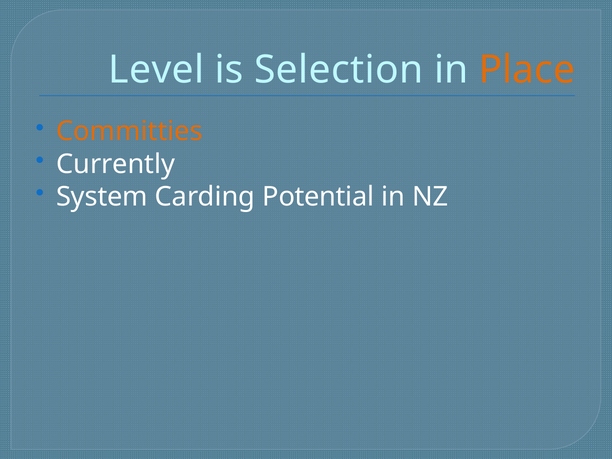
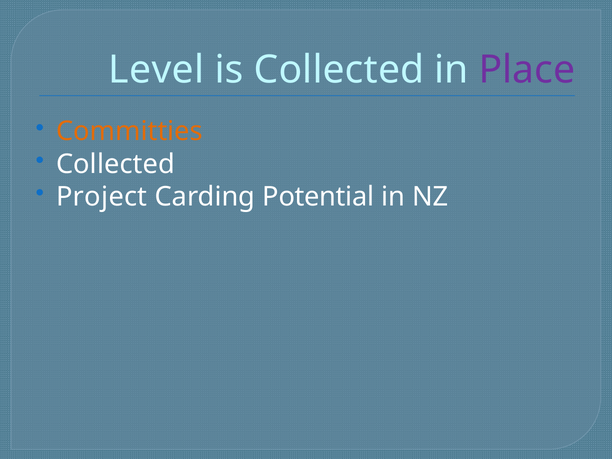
is Selection: Selection -> Collected (339, 70)
Place colour: orange -> purple (527, 70)
Currently: Currently -> Collected (115, 164)
System: System -> Project (102, 197)
